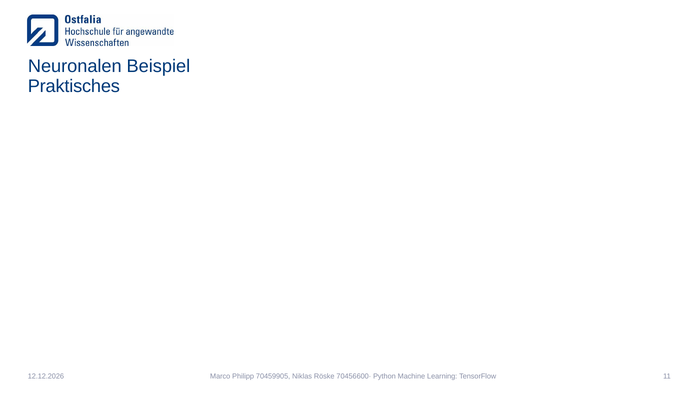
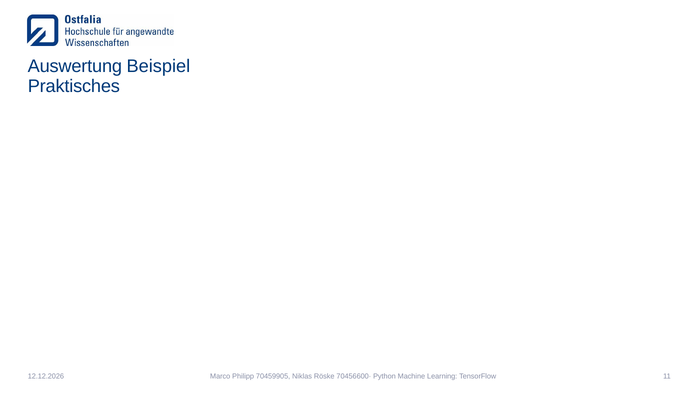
Neuronalen: Neuronalen -> Auswertung (75, 66)
